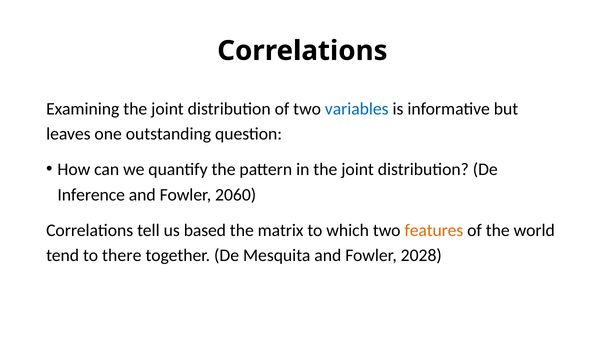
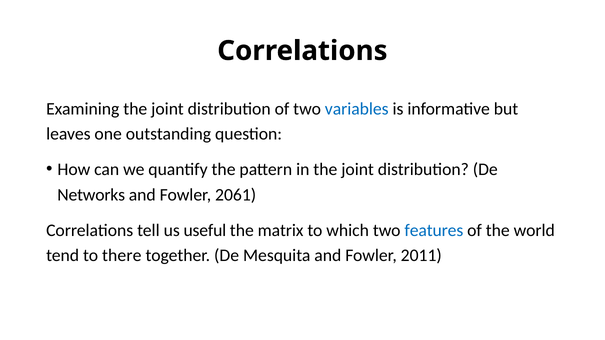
Inference: Inference -> Networks (91, 195)
2060: 2060 -> 2061 (236, 195)
based: based -> useful (205, 230)
features colour: orange -> blue (434, 230)
2028: 2028 -> 2011 (421, 256)
